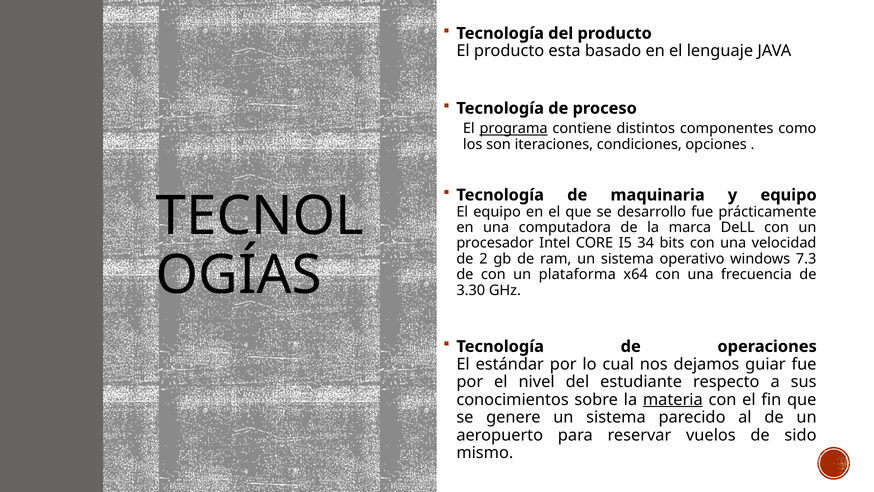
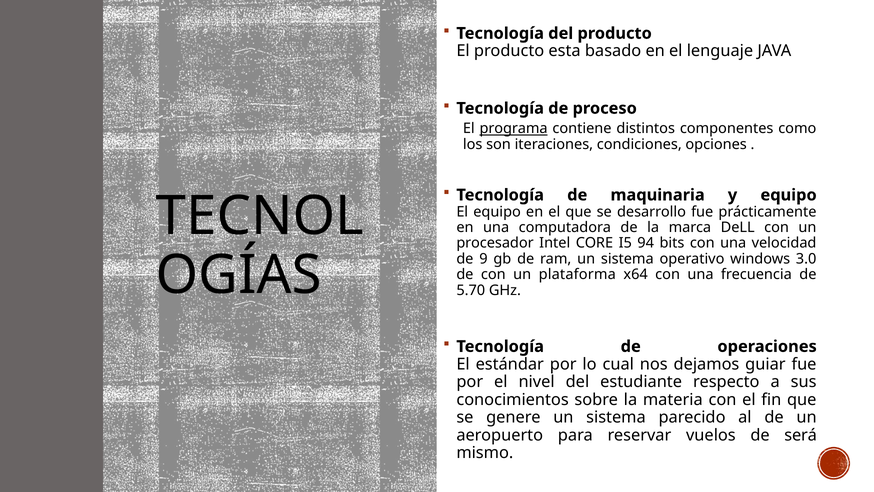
34: 34 -> 94 (646, 243)
2: 2 -> 9 (483, 259)
7.3: 7.3 -> 3.0 (806, 259)
3.30: 3.30 -> 5.70 (471, 290)
materia underline: present -> none (673, 399)
sido: sido -> será (801, 435)
